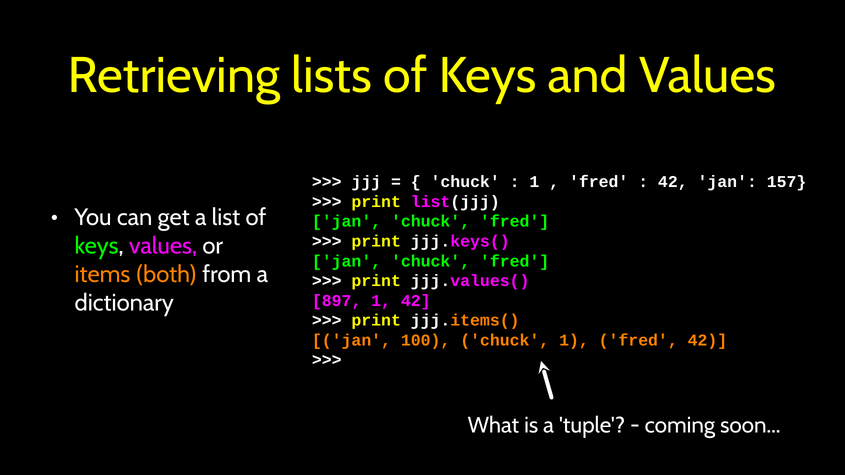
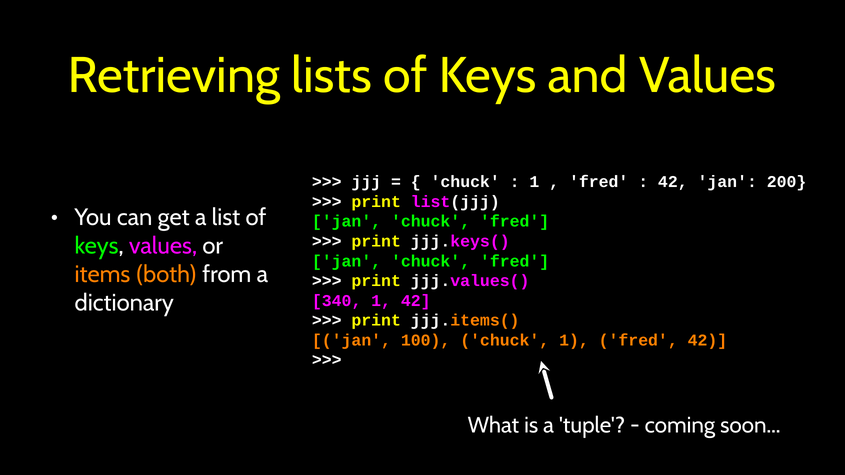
157: 157 -> 200 (787, 182)
897: 897 -> 340 (337, 301)
